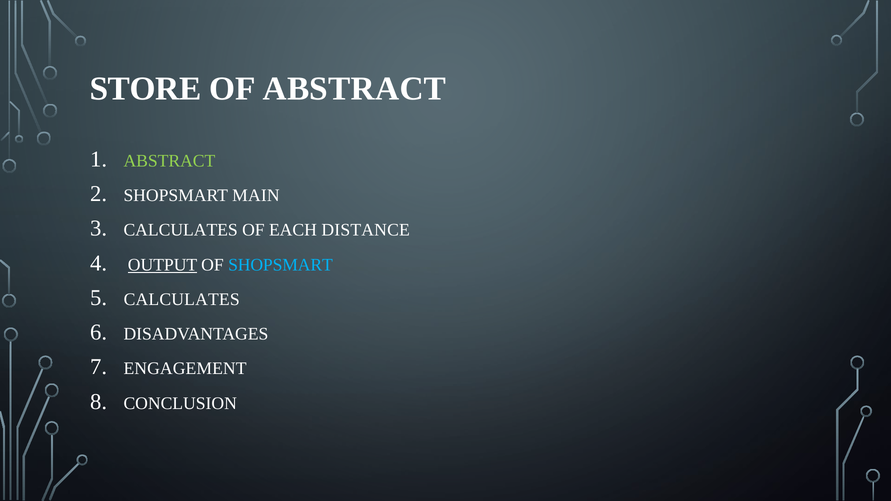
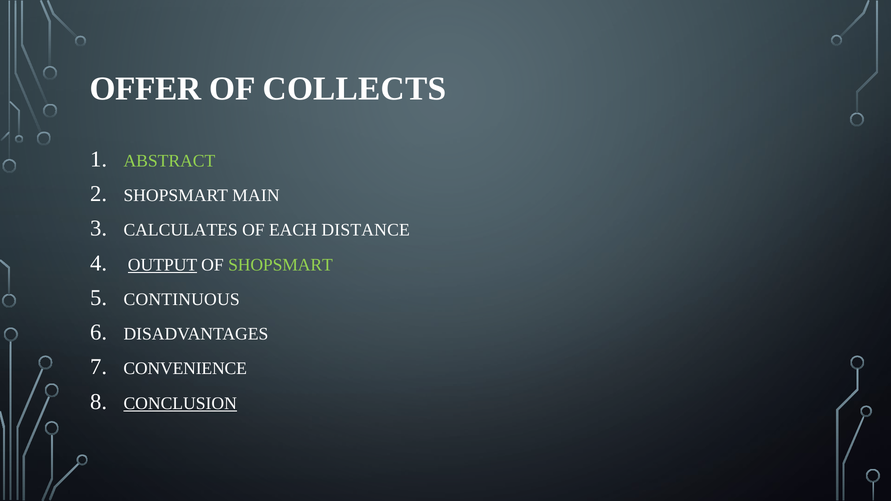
STORE: STORE -> OFFER (146, 89)
OF ABSTRACT: ABSTRACT -> COLLECTS (354, 89)
SHOPSMART colour: light blue -> light green (280, 265)
CALCULATES: CALCULATES -> CONTINUOUS (182, 299)
ENGAGEMENT: ENGAGEMENT -> CONVENIENCE (185, 369)
CONCLUSION underline: none -> present (180, 403)
